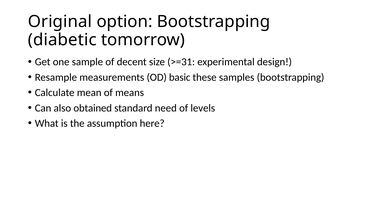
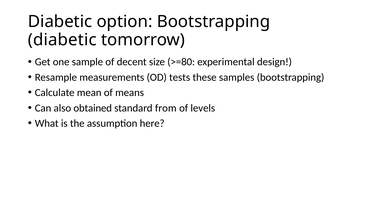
Original: Original -> Diabetic (60, 22)
>=31: >=31 -> >=80 (181, 62)
basic: basic -> tests (180, 77)
need: need -> from (166, 108)
